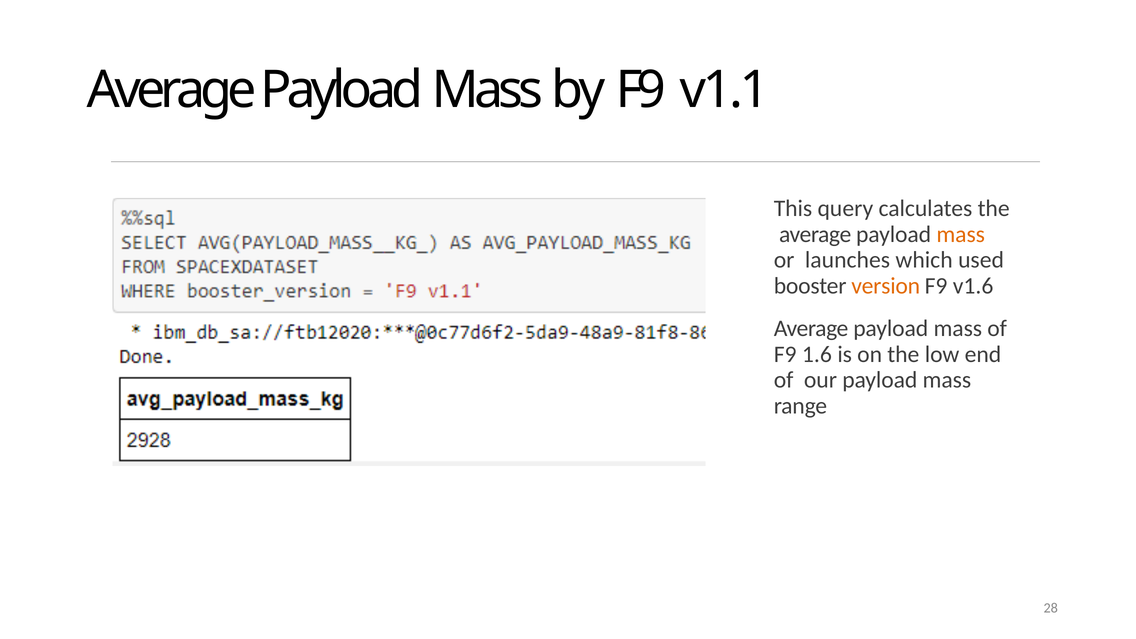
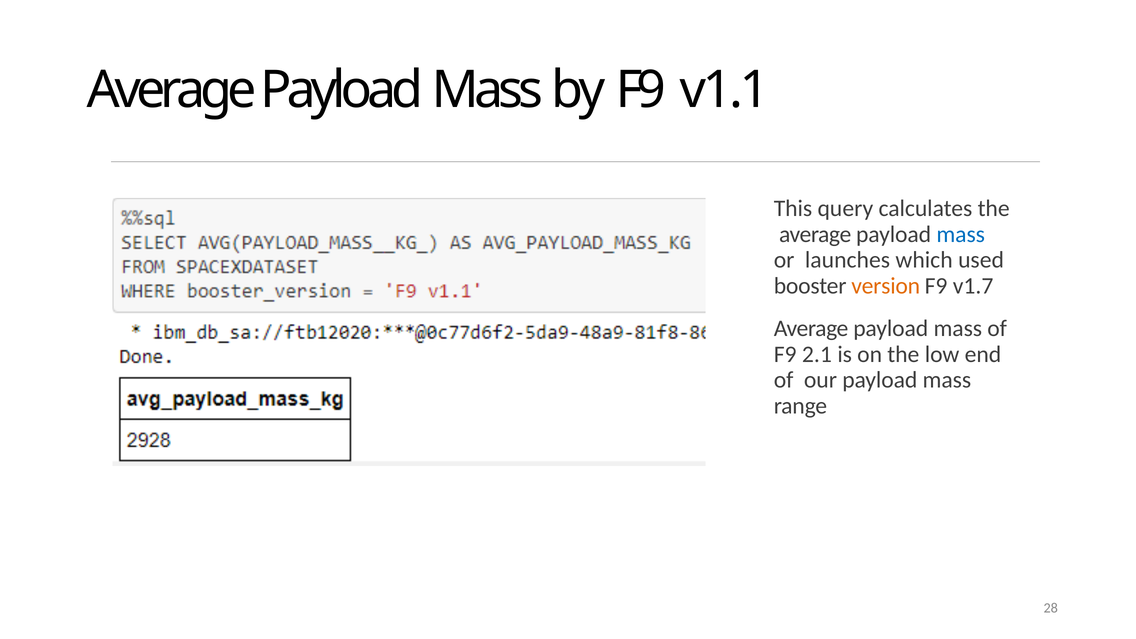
mass colour: orange -> blue (961, 234)
v1.6: v1.6 -> v1.7 (973, 286)
1.6: 1.6 -> 2.1 (817, 354)
